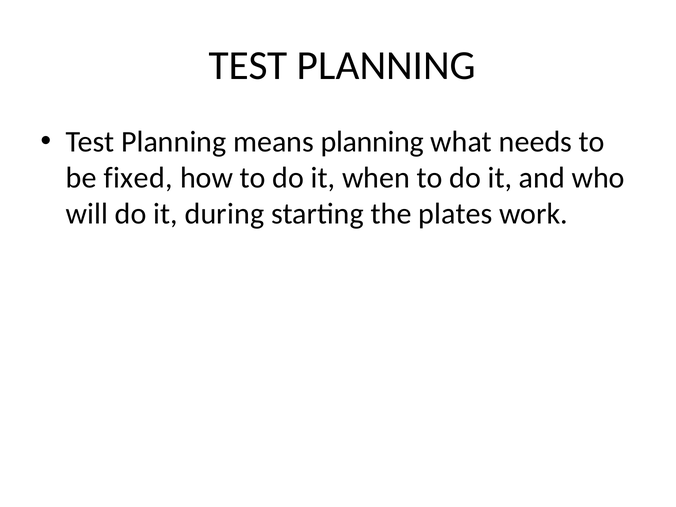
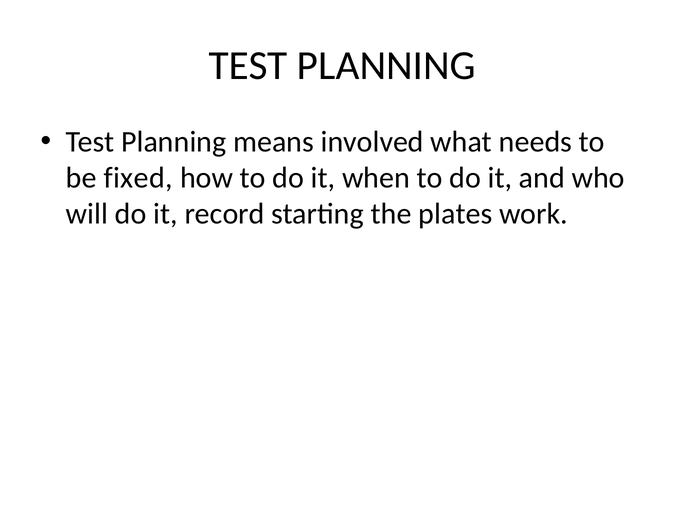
means planning: planning -> involved (372, 142)
during: during -> record (225, 214)
